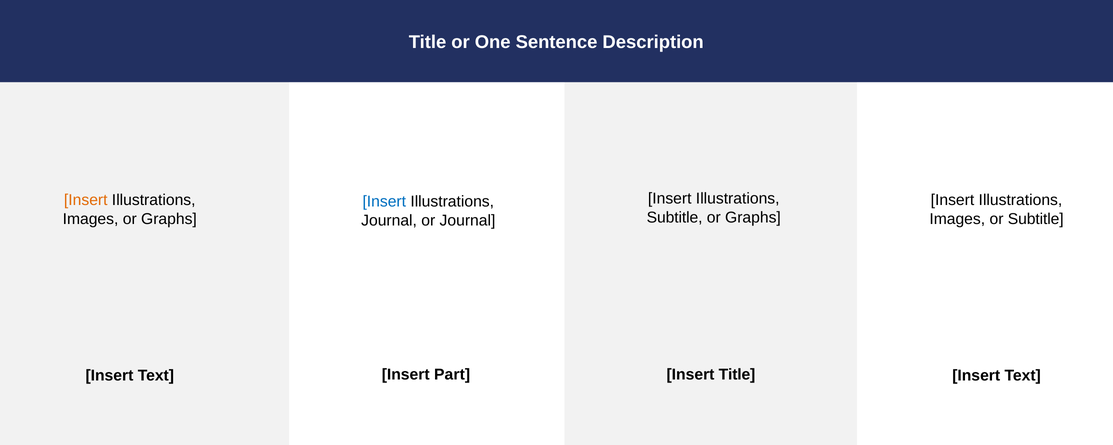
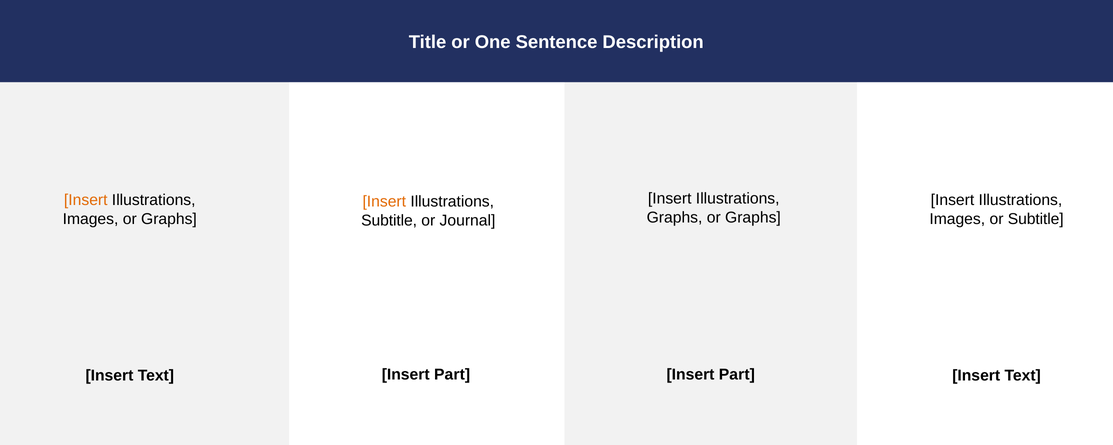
Insert colour: blue -> orange (384, 202)
Subtitle: Subtitle -> Graphs (675, 218)
Journal: Journal -> Subtitle (389, 221)
Title: Title -> Part (737, 375)
